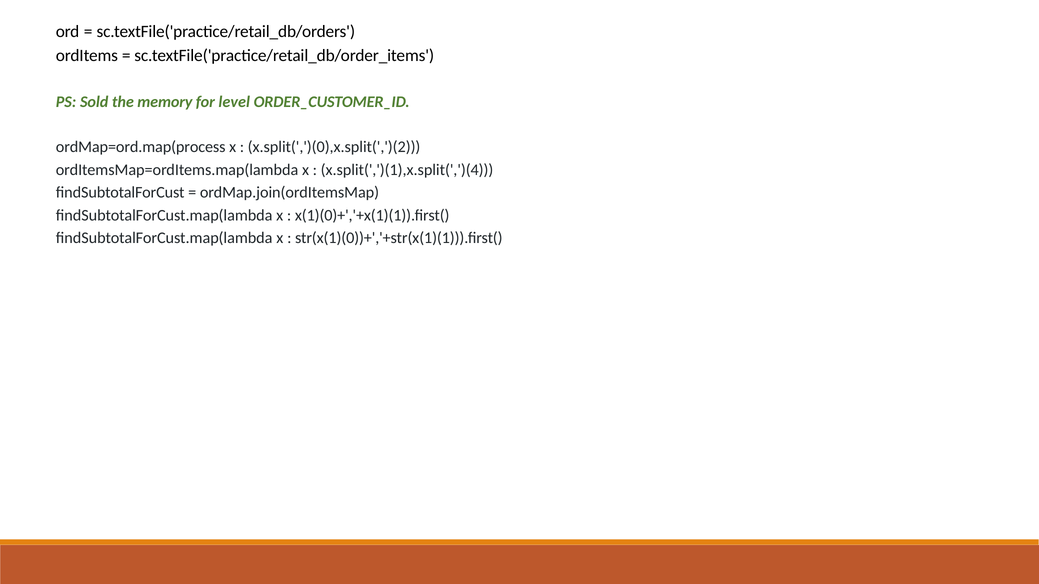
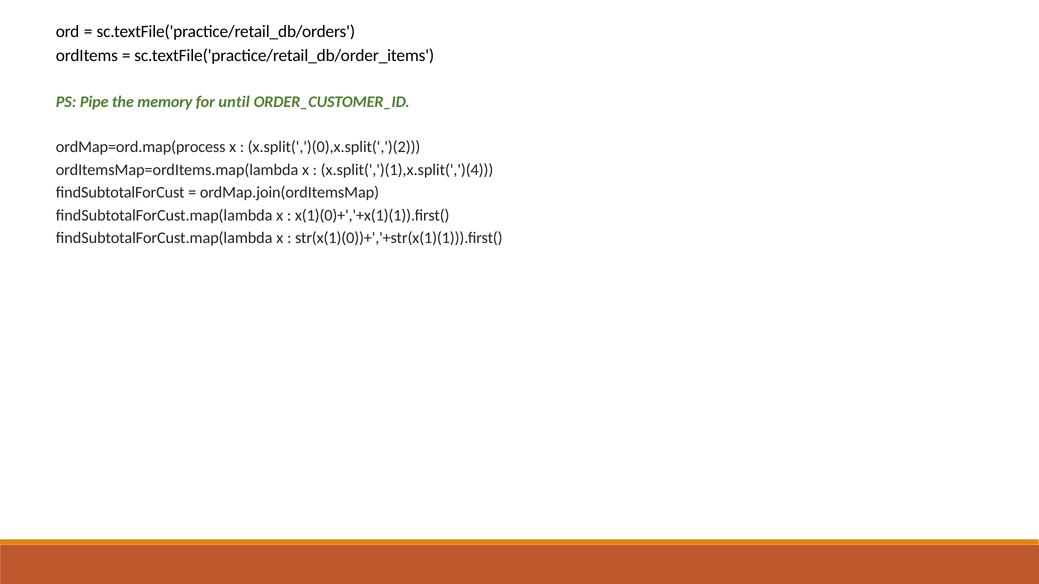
Sold: Sold -> Pipe (94, 102)
level: level -> until (234, 102)
